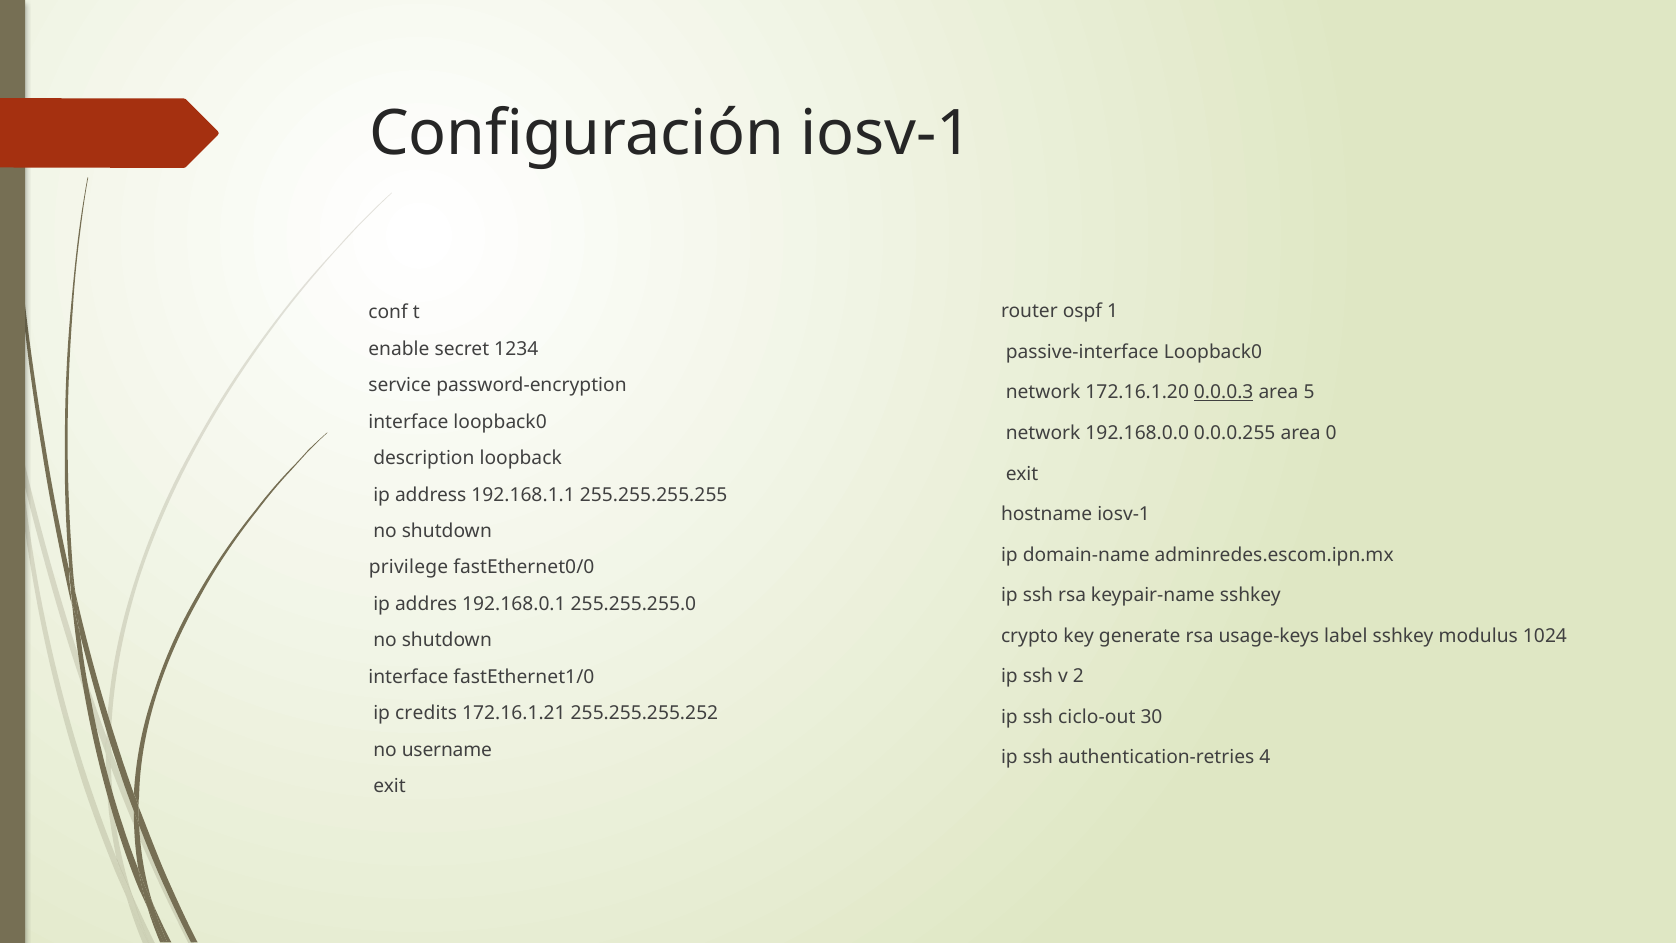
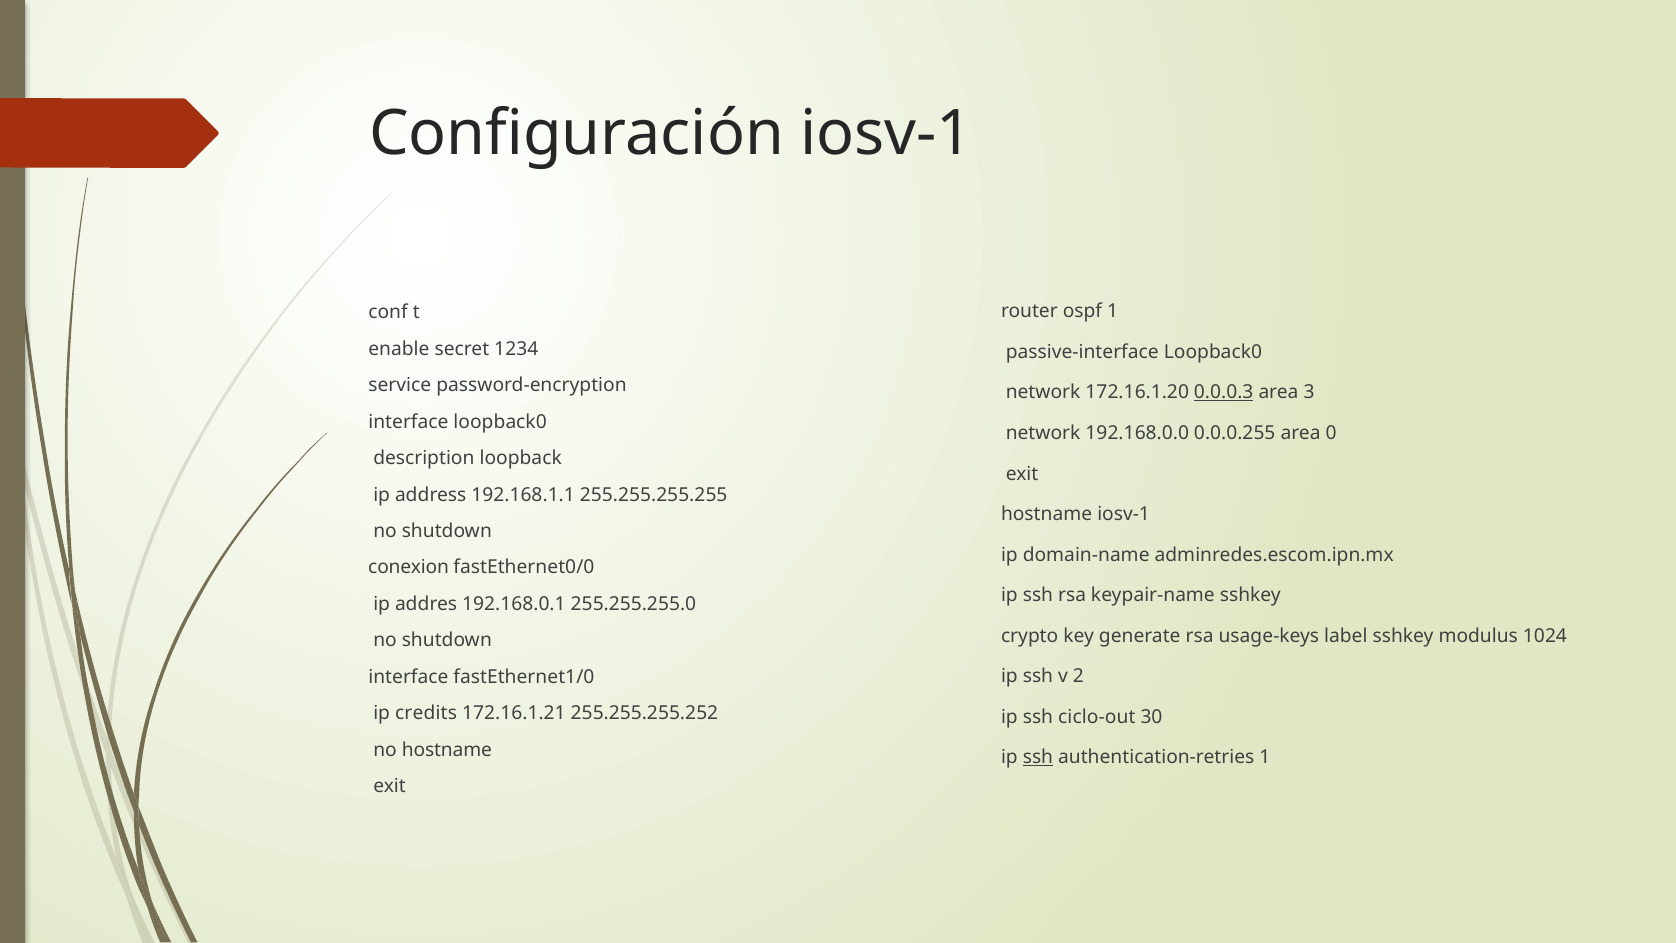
5: 5 -> 3 (1309, 392)
privilege: privilege -> conexion (409, 567)
no username: username -> hostname (447, 750)
ssh underline: none -> present (1038, 757)
authentication-retries 4: 4 -> 1 (1265, 757)
